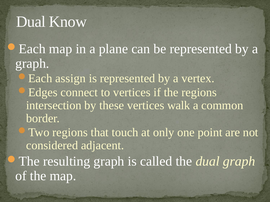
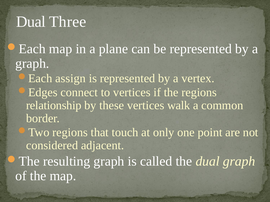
Know: Know -> Three (68, 22)
intersection: intersection -> relationship (54, 106)
